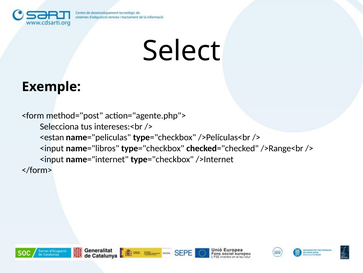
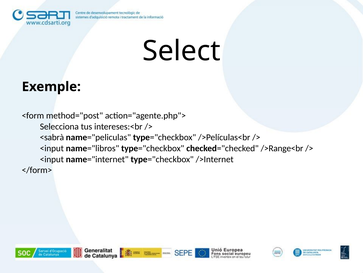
<estan: <estan -> <sabrà (52, 137)
